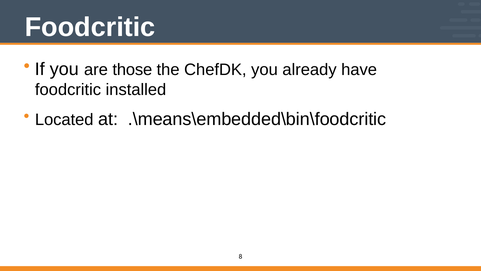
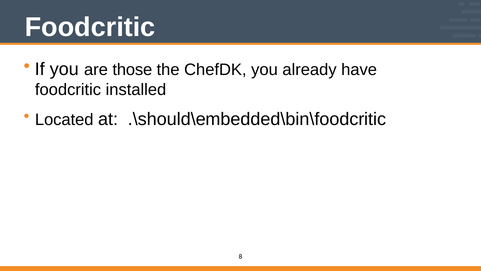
.\means\embedded\bin\foodcritic: .\means\embedded\bin\foodcritic -> .\should\embedded\bin\foodcritic (257, 119)
